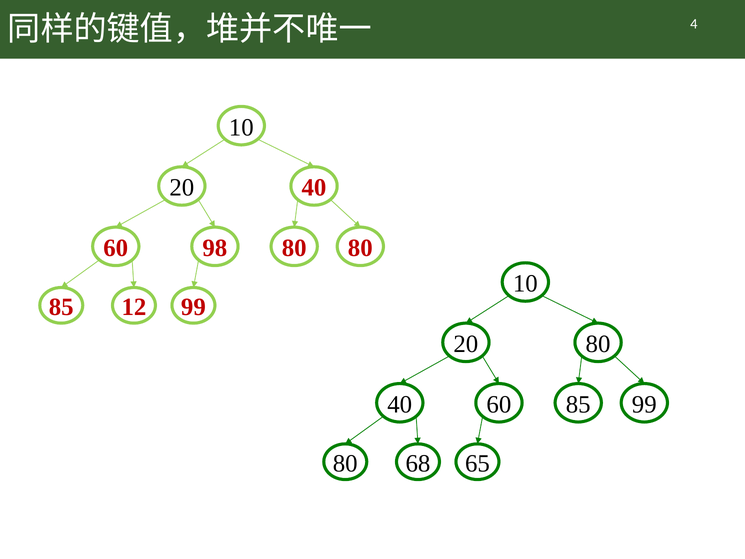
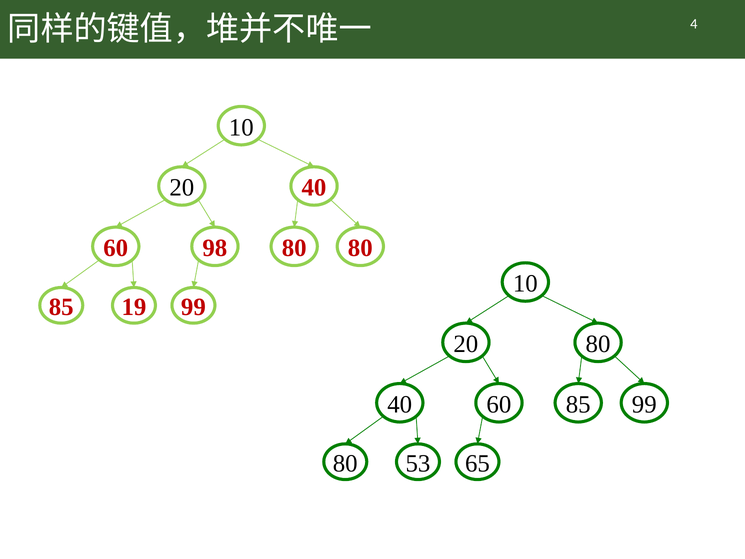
12: 12 -> 19 (134, 307)
68: 68 -> 53 (418, 463)
